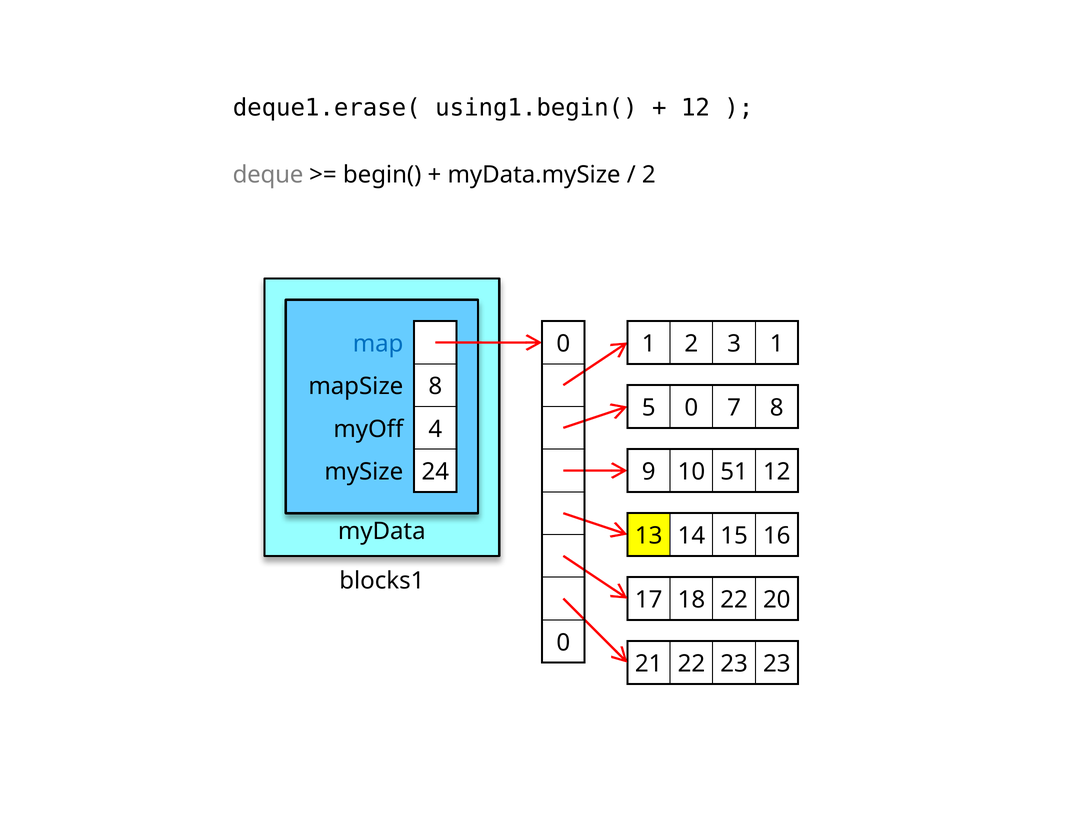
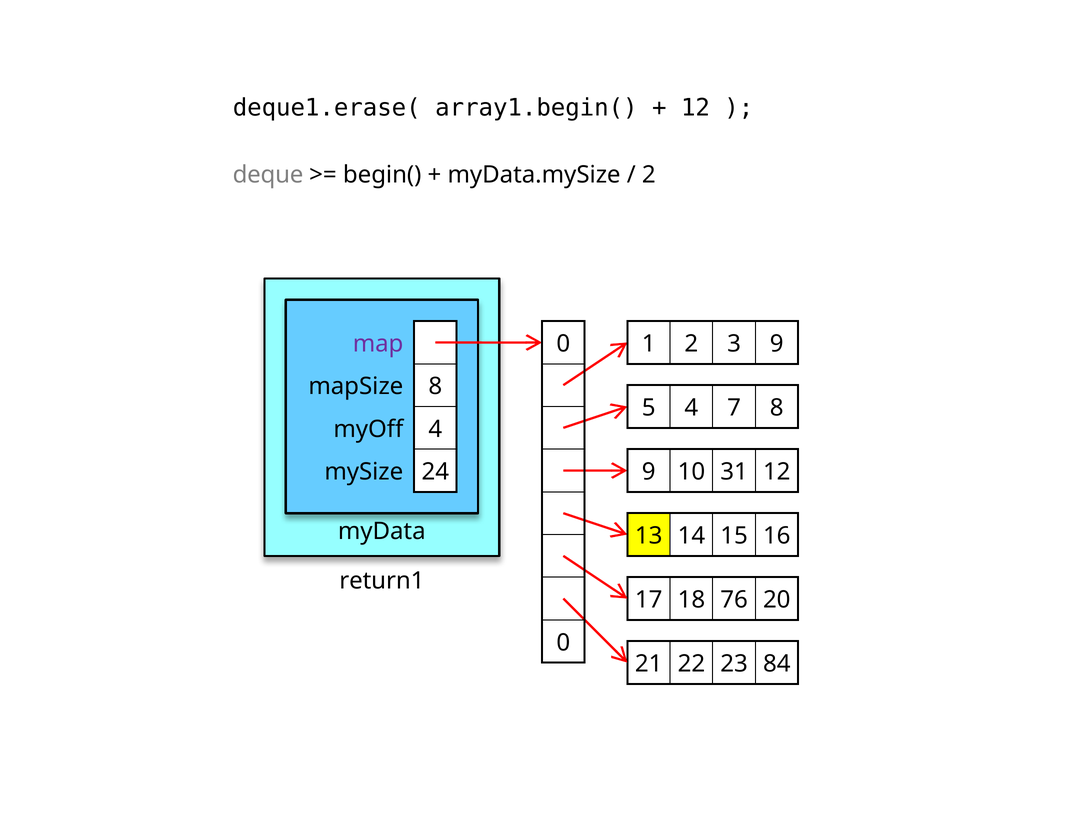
using1.begin(: using1.begin( -> array1.begin( (536, 108)
map colour: blue -> purple (378, 344)
3 1: 1 -> 9 (777, 344)
5 0: 0 -> 4 (691, 408)
51: 51 -> 31 (734, 472)
blocks1: blocks1 -> return1 (382, 581)
18 22: 22 -> 76 (734, 600)
23 23: 23 -> 84 (777, 664)
